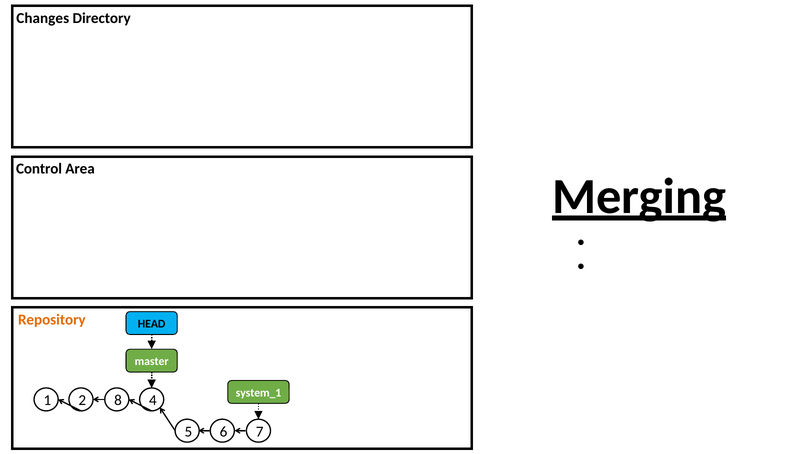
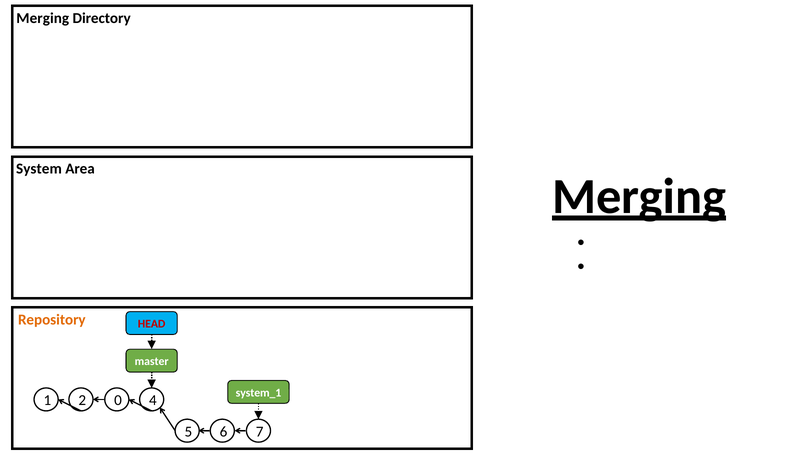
Changes: Changes -> Merging (43, 19)
Control: Control -> System (39, 169)
HEAD colour: black -> red (152, 324)
8: 8 -> 0 (118, 400)
